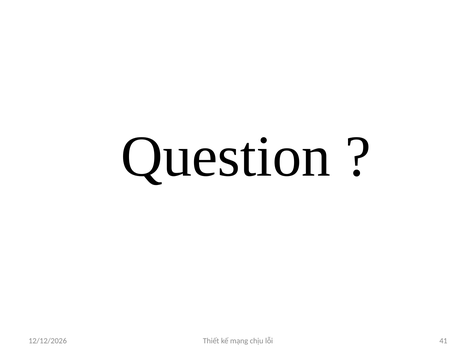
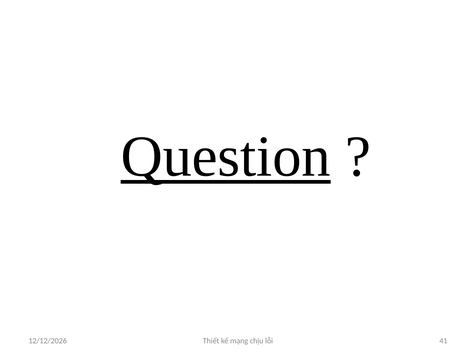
Question underline: none -> present (226, 157)
